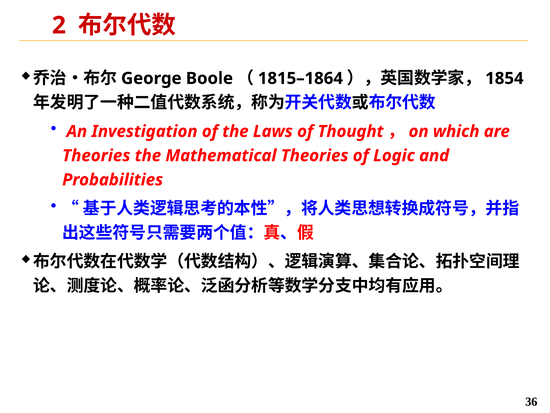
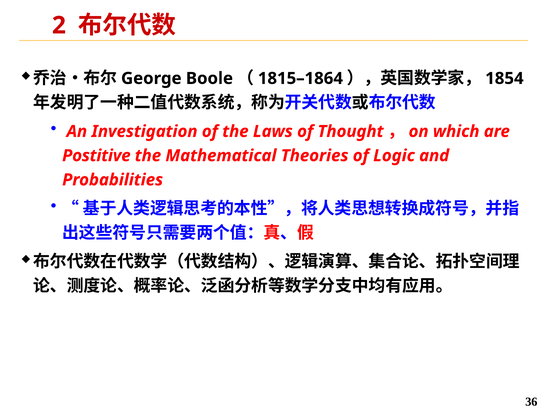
Theories: Theories -> Postitive (96, 155)
